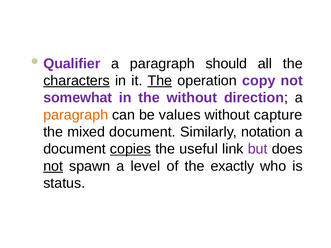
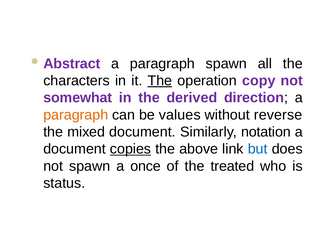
Qualifier: Qualifier -> Abstract (72, 64)
paragraph should: should -> spawn (226, 64)
characters underline: present -> none (77, 81)
the without: without -> derived (192, 98)
capture: capture -> reverse (278, 115)
useful: useful -> above (199, 149)
but colour: purple -> blue (258, 149)
not underline: present -> none (53, 166)
level: level -> once (146, 166)
exactly: exactly -> treated (232, 166)
